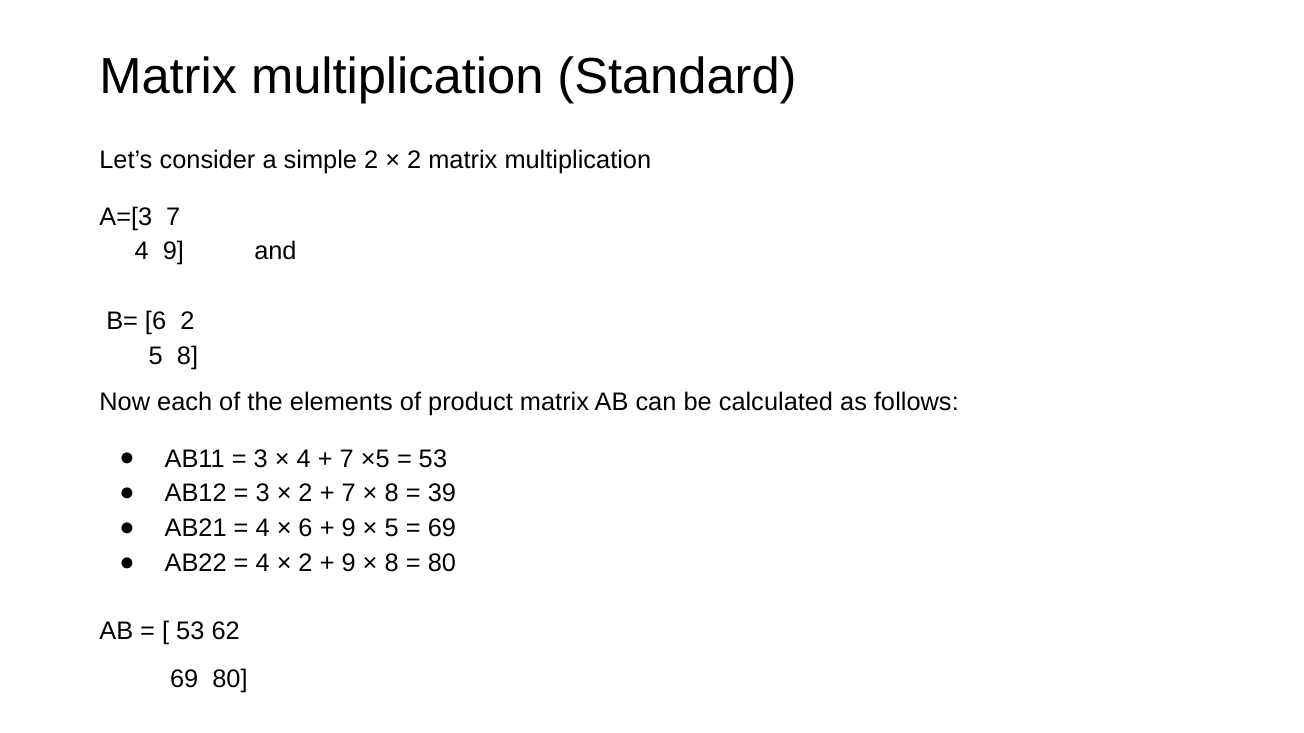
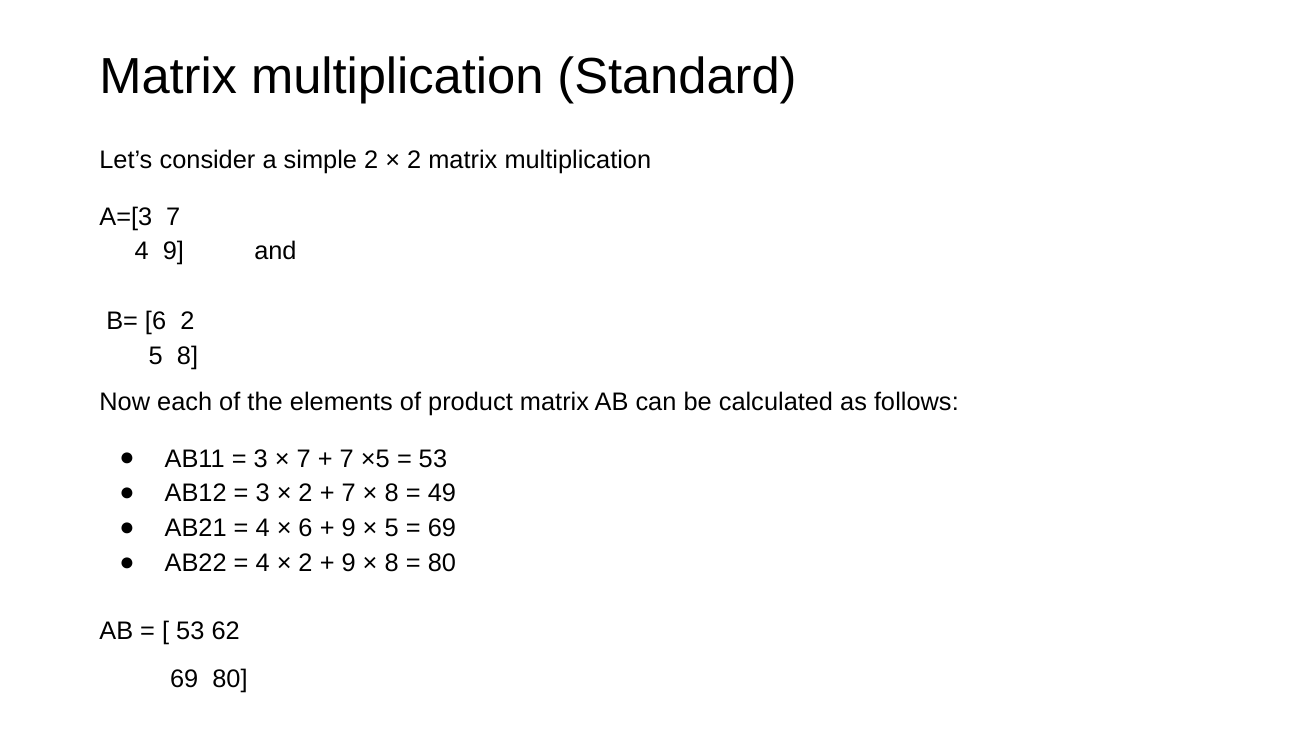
4: 4 -> 7 (304, 459)
39: 39 -> 49 (442, 494)
